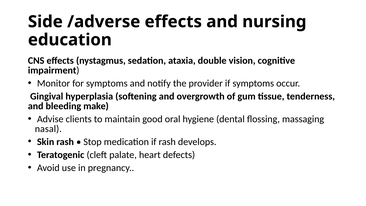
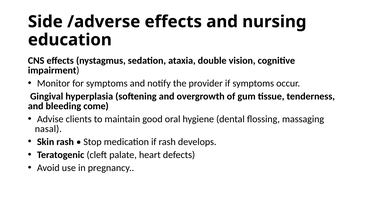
make: make -> come (96, 106)
